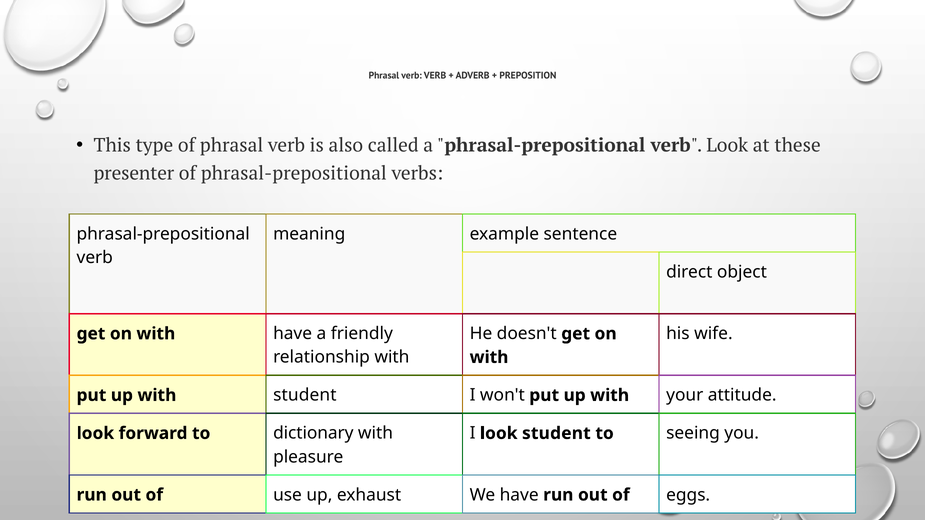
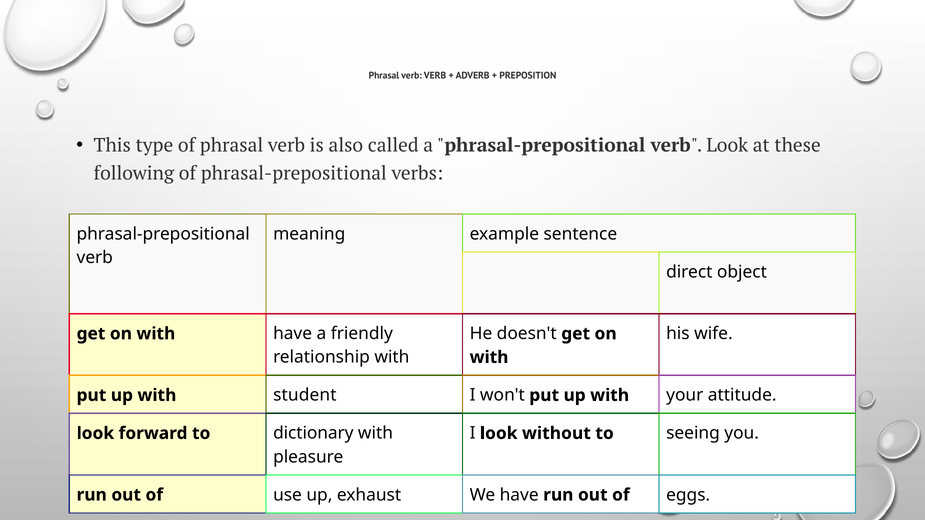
presenter: presenter -> following (134, 173)
look student: student -> without (556, 434)
